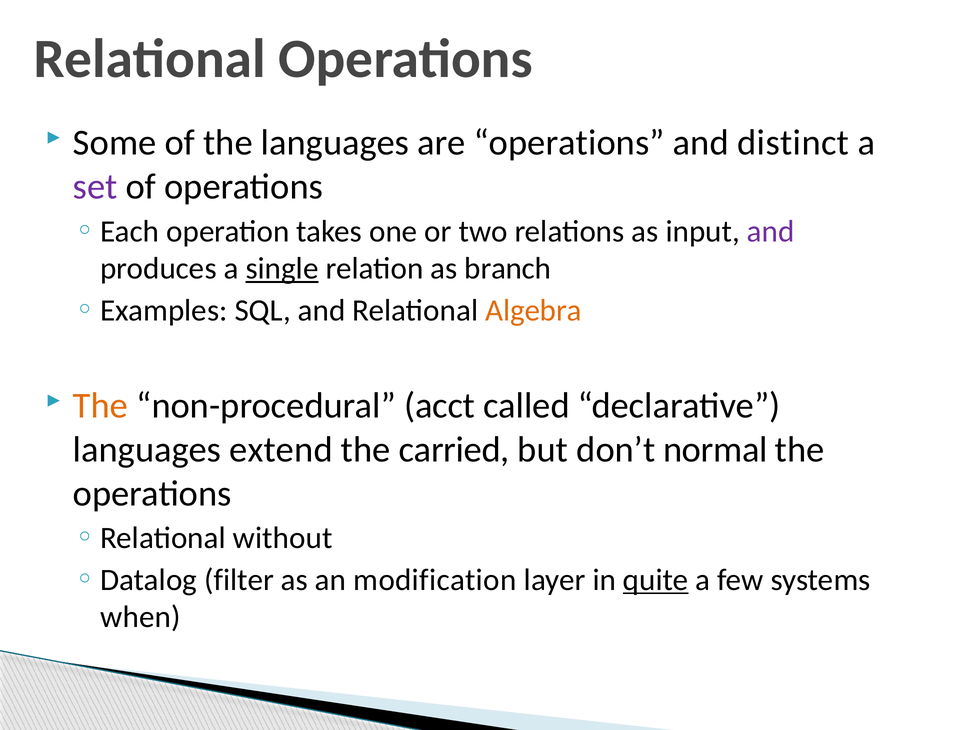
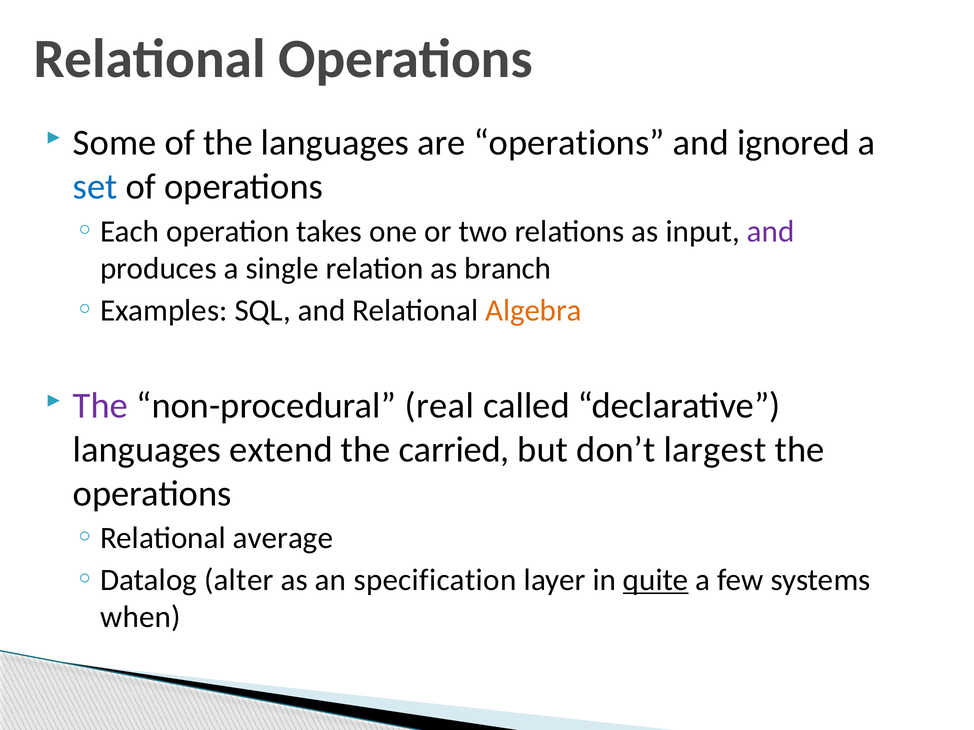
distinct: distinct -> ignored (793, 143)
set colour: purple -> blue (95, 187)
single underline: present -> none (282, 269)
The colour: orange -> purple (101, 406)
acct: acct -> real (439, 406)
normal: normal -> largest (715, 450)
without: without -> average (283, 539)
filter: filter -> alter (239, 580)
modification: modification -> specification (435, 580)
